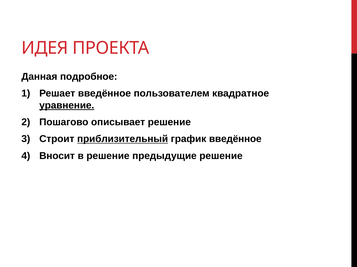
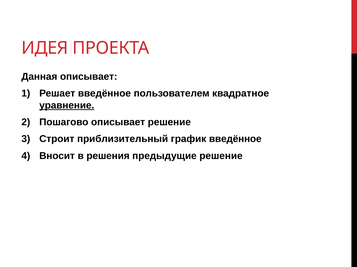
Данная подробное: подробное -> описывает (89, 77)
приблизительный underline: present -> none (123, 139)
в решение: решение -> решения (108, 156)
